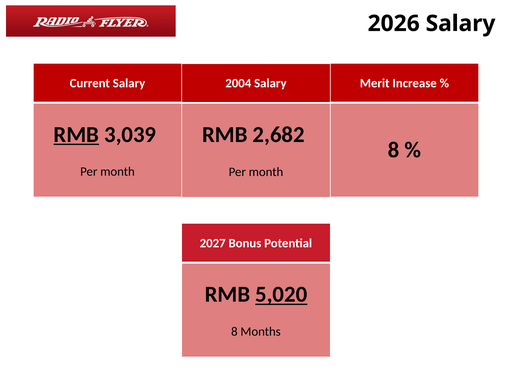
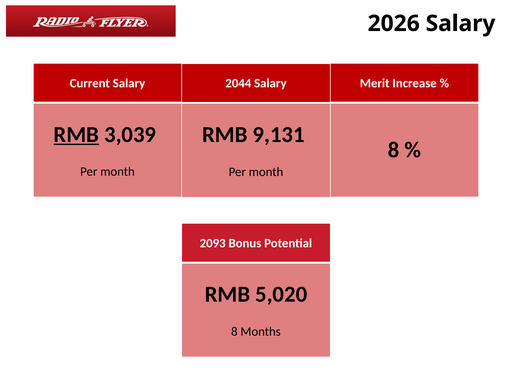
2004: 2004 -> 2044 (238, 83)
2,682: 2,682 -> 9,131 (279, 135)
2027: 2027 -> 2093 (213, 243)
5,020 underline: present -> none (281, 294)
